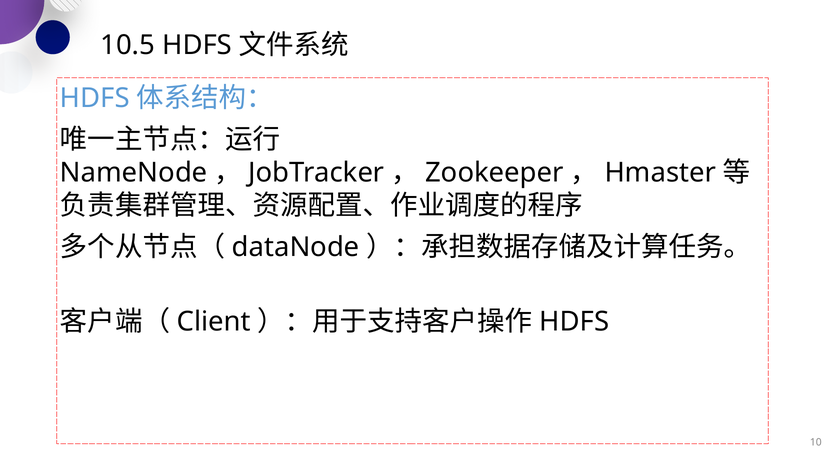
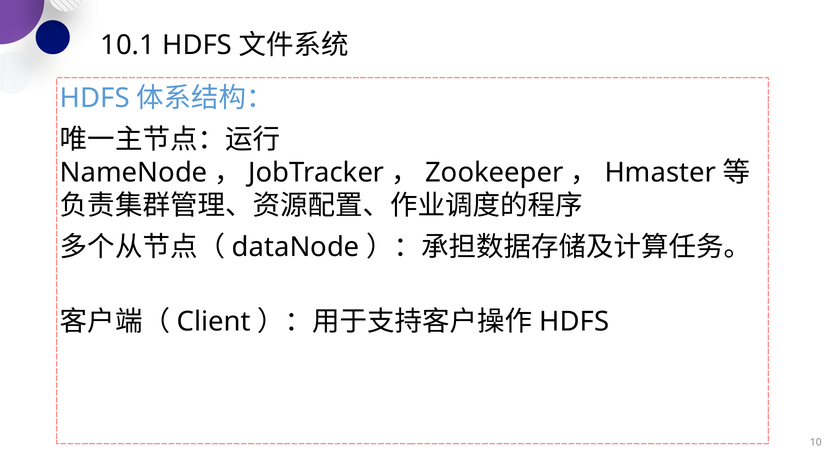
10.5: 10.5 -> 10.1 (128, 45)
